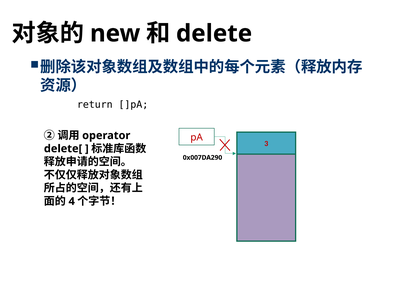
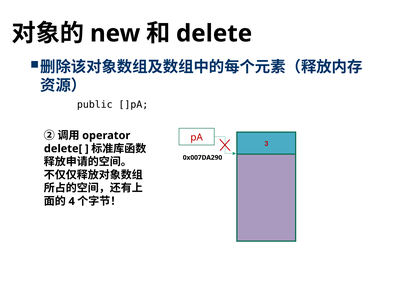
return: return -> public (95, 105)
